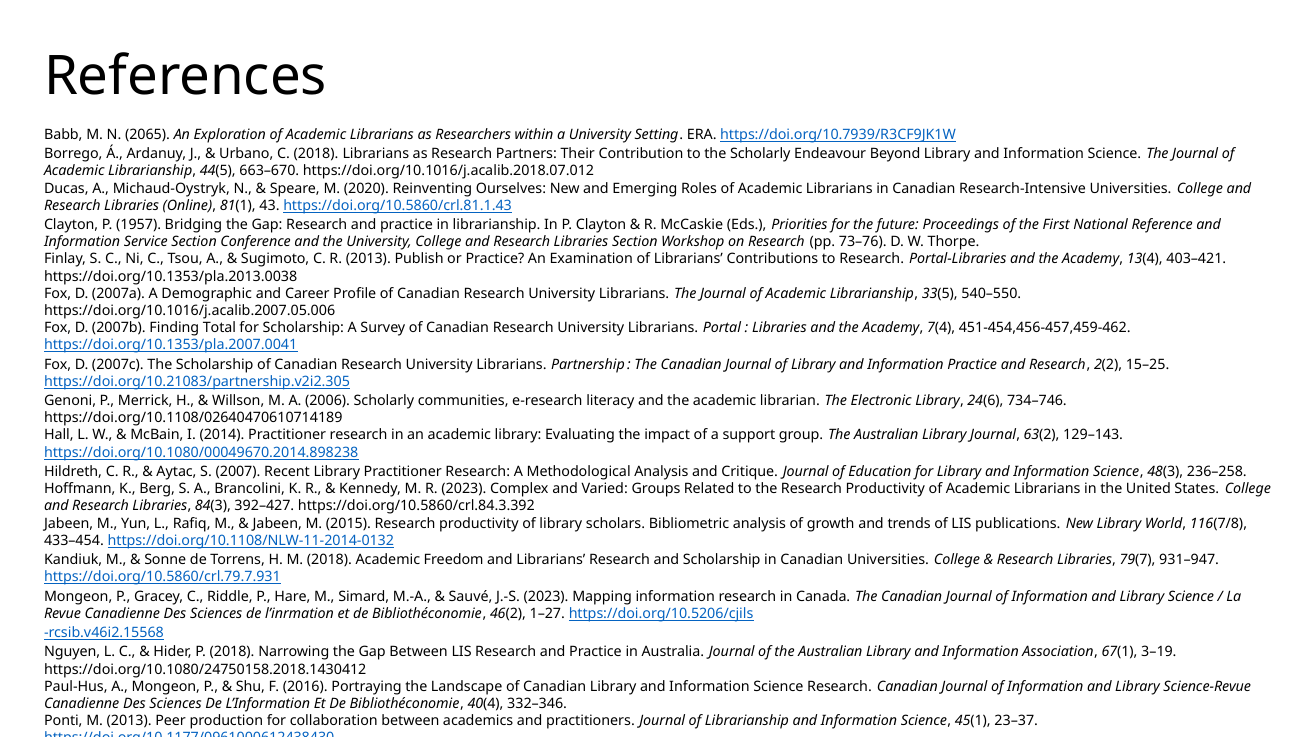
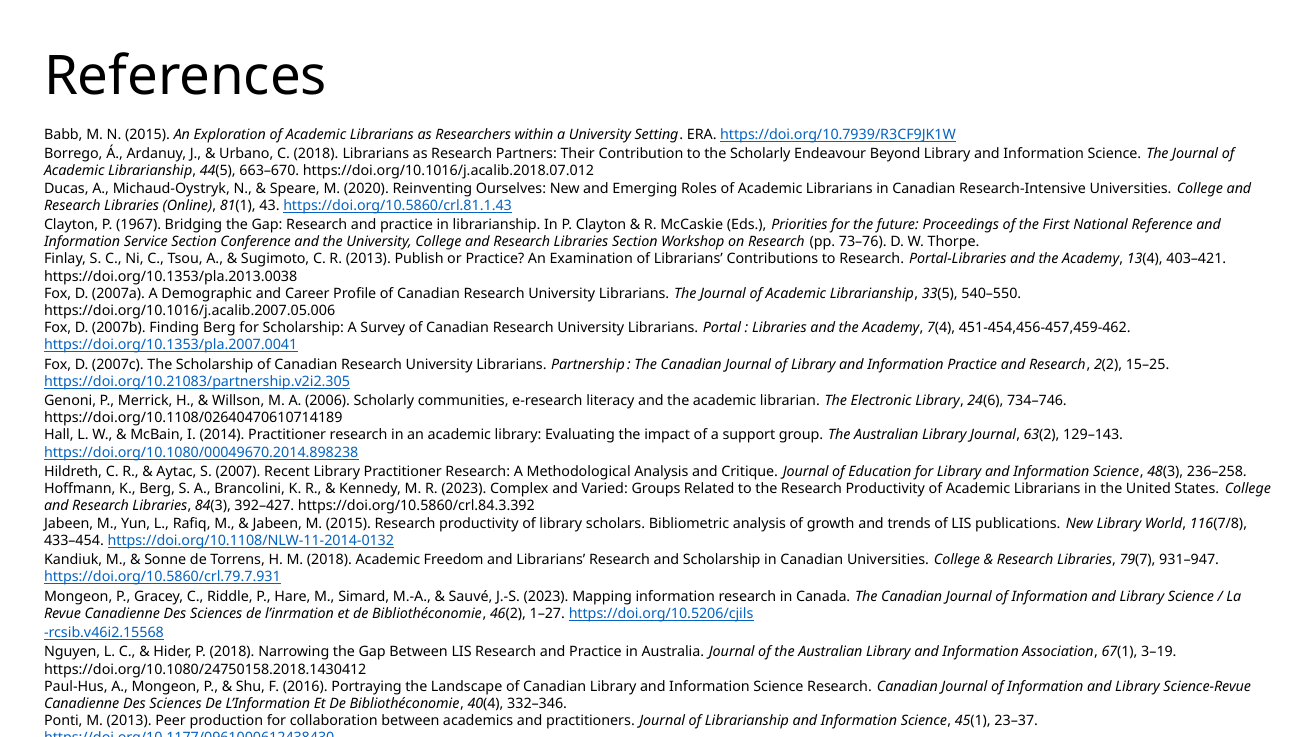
N 2065: 2065 -> 2015 (148, 135)
1957: 1957 -> 1967 (139, 225)
Finding Total: Total -> Berg (219, 328)
